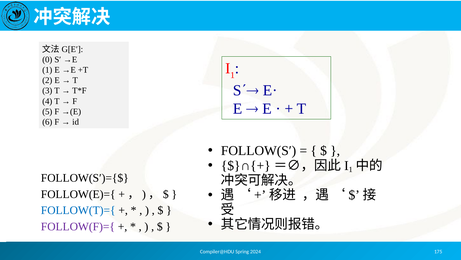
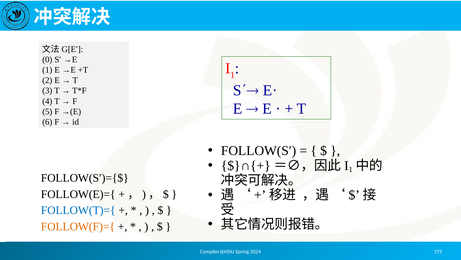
FOLLOW(F)={ colour: purple -> orange (78, 226)
